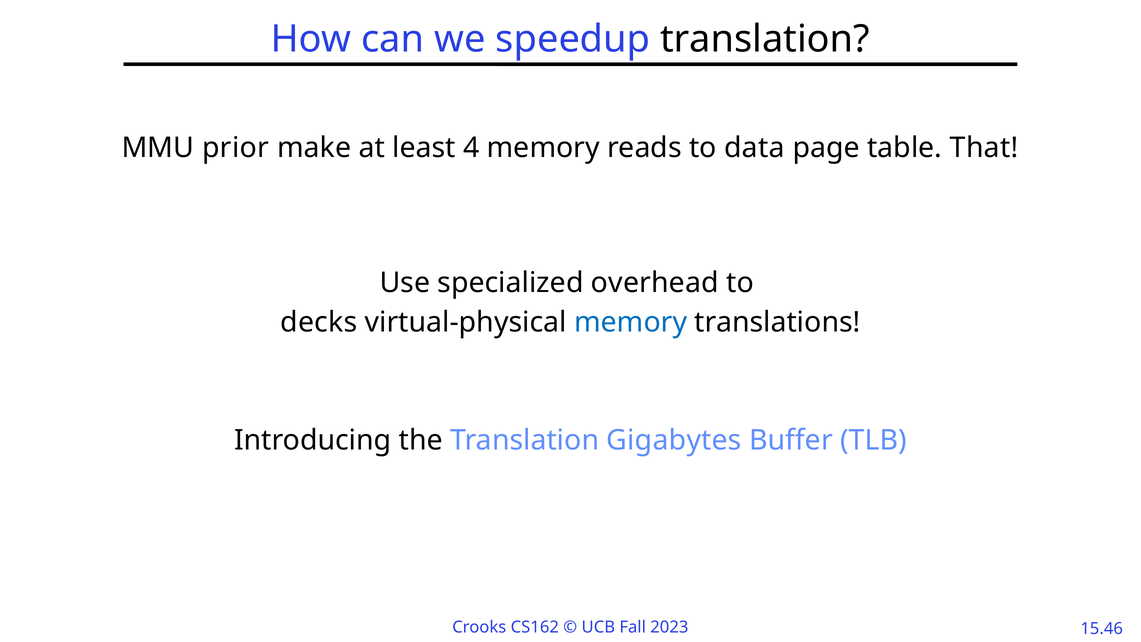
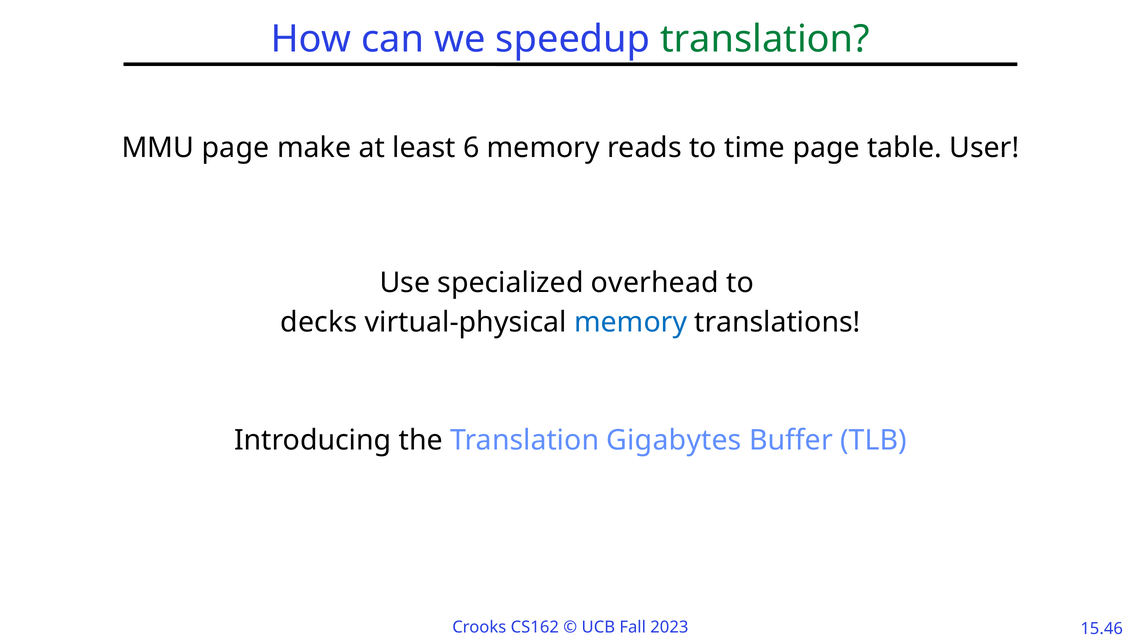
translation colour: black -> green (765, 39)
MMU prior: prior -> page (236, 148)
4: 4 -> 6 (471, 148)
data: data -> time (755, 148)
That: That -> User (984, 148)
